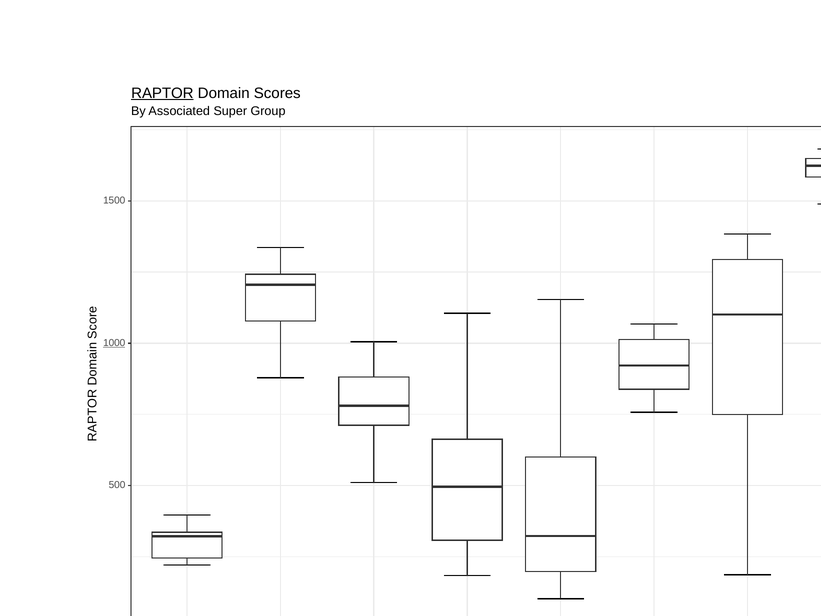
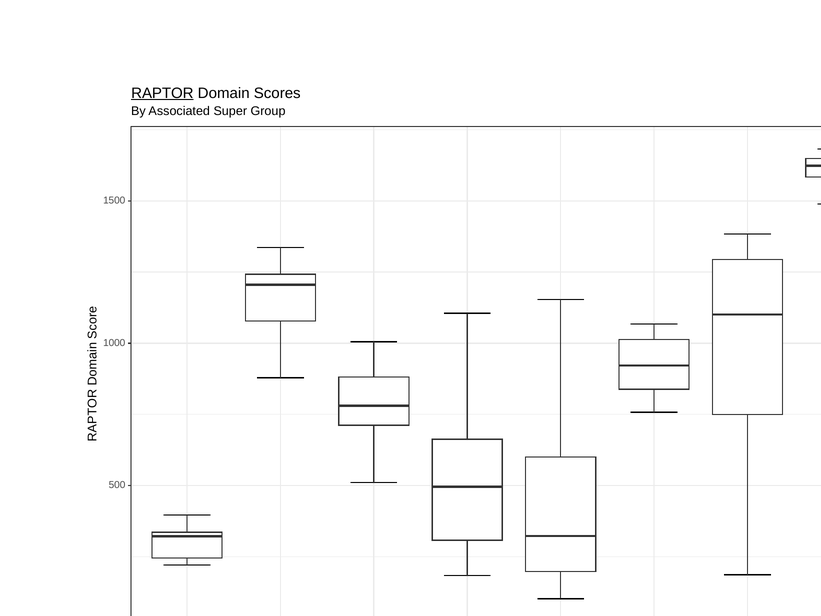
1000 underline: present -> none (114, 343)
